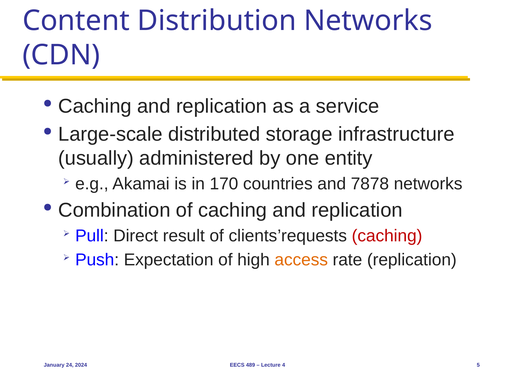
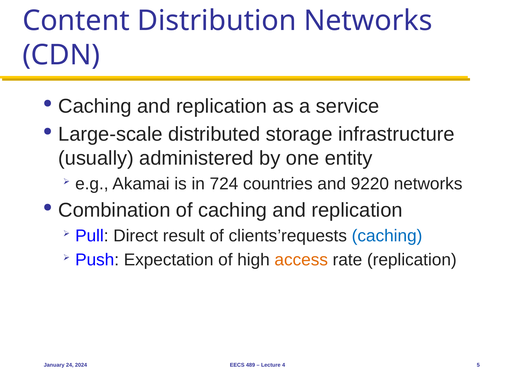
170: 170 -> 724 (224, 184)
7878: 7878 -> 9220 (370, 184)
caching colour: red -> blue (387, 236)
